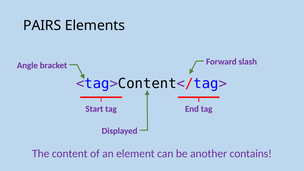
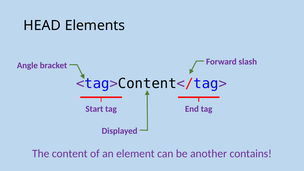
PAIRS: PAIRS -> HEAD (42, 26)
